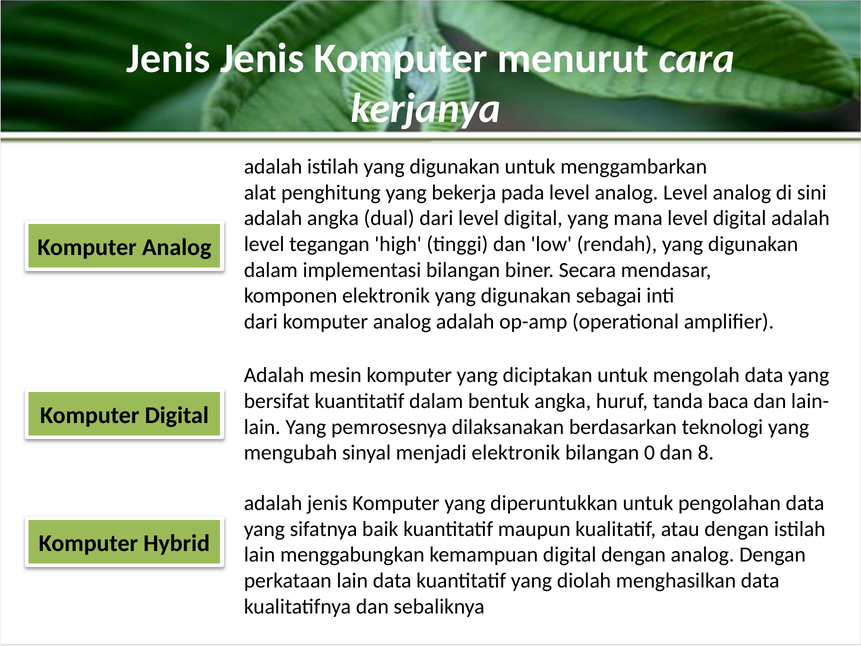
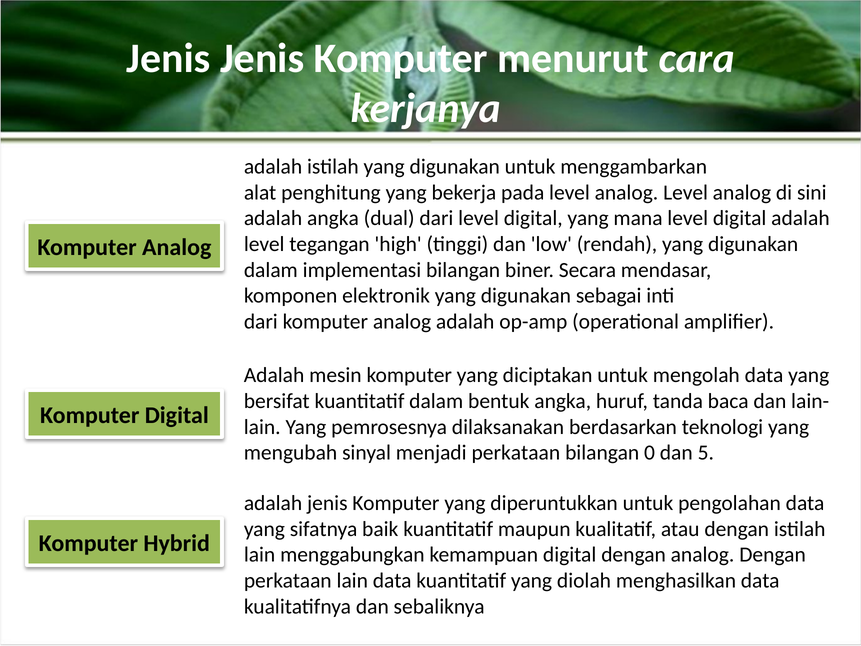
menjadi elektronik: elektronik -> perkataan (516, 453)
8: 8 -> 5 (706, 453)
